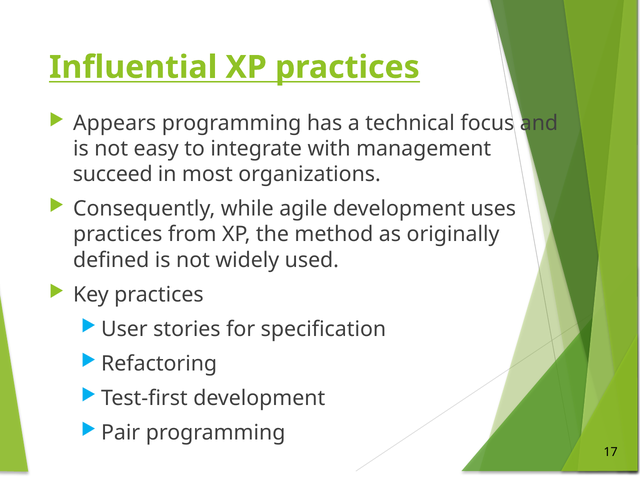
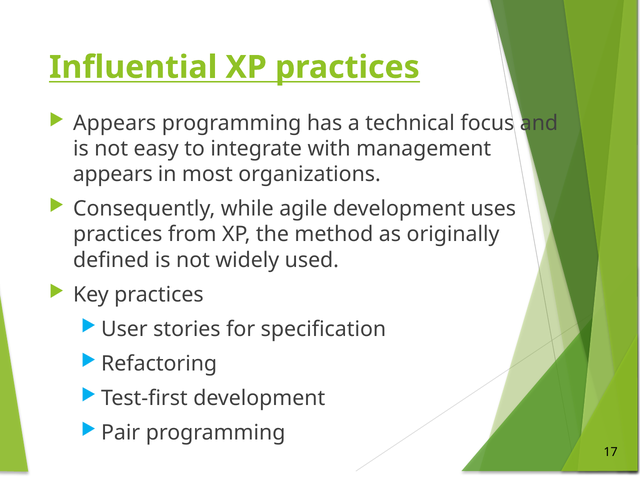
succeed: succeed -> appears (113, 174)
